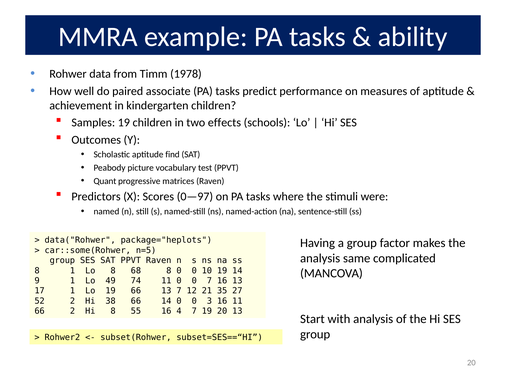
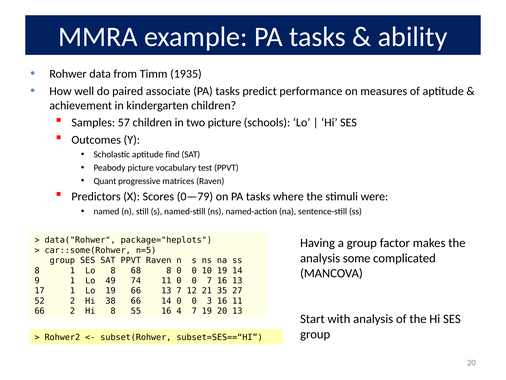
1978: 1978 -> 1935 (186, 74)
Samples 19: 19 -> 57 (124, 122)
two effects: effects -> picture (225, 122)
0—97: 0—97 -> 0—79 (195, 196)
same: same -> some (357, 258)
